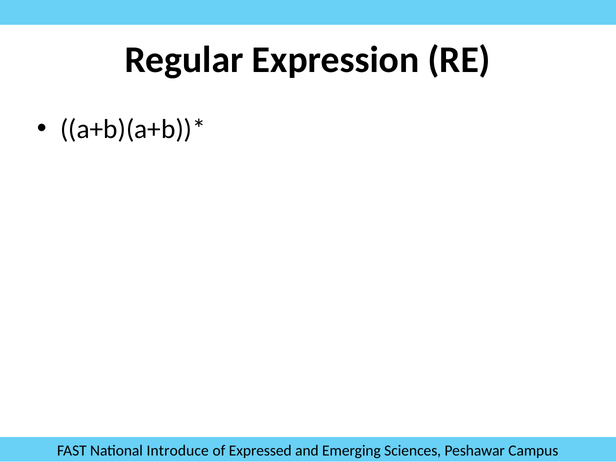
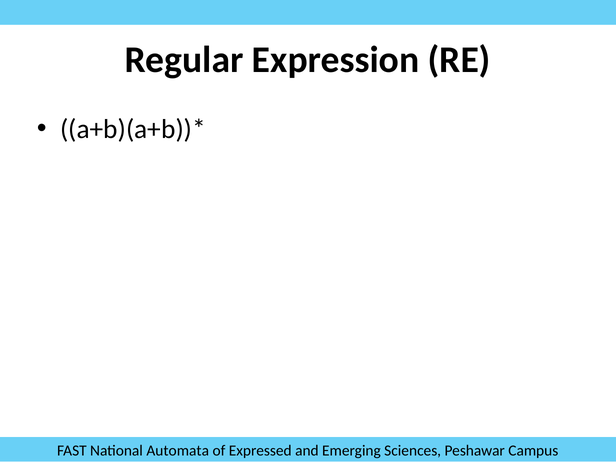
Introduce: Introduce -> Automata (178, 450)
